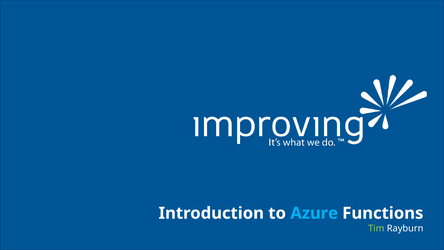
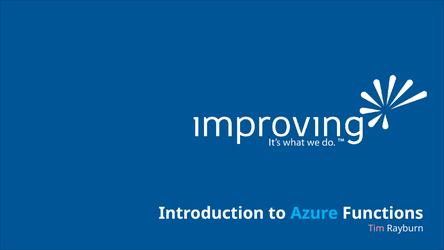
Tim colour: light green -> pink (376, 228)
